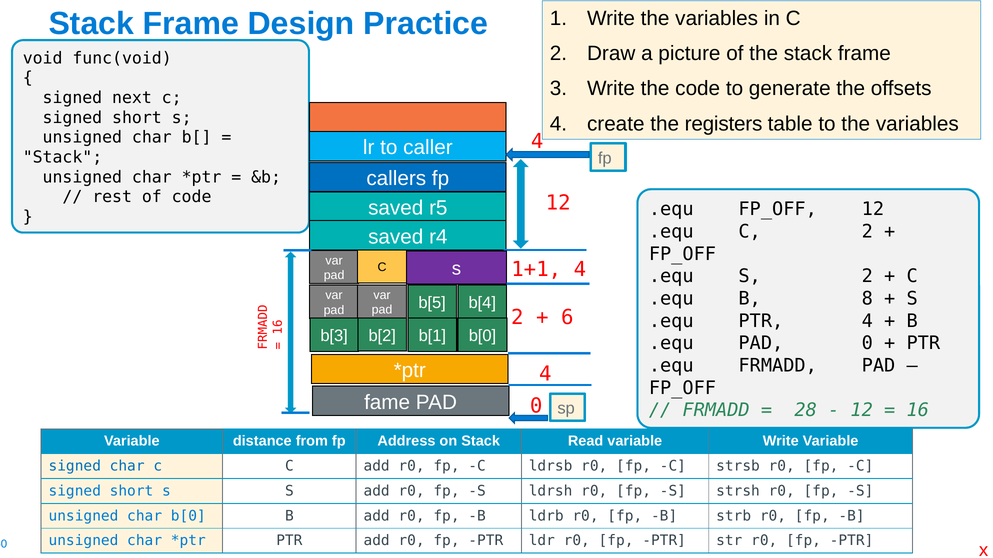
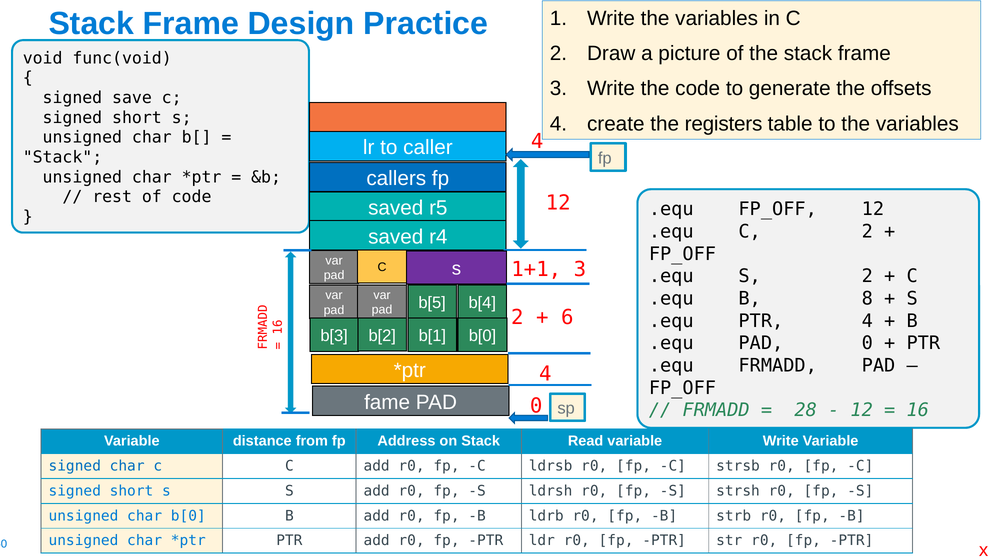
next: next -> save (132, 98)
1+1 4: 4 -> 3 (580, 270)
